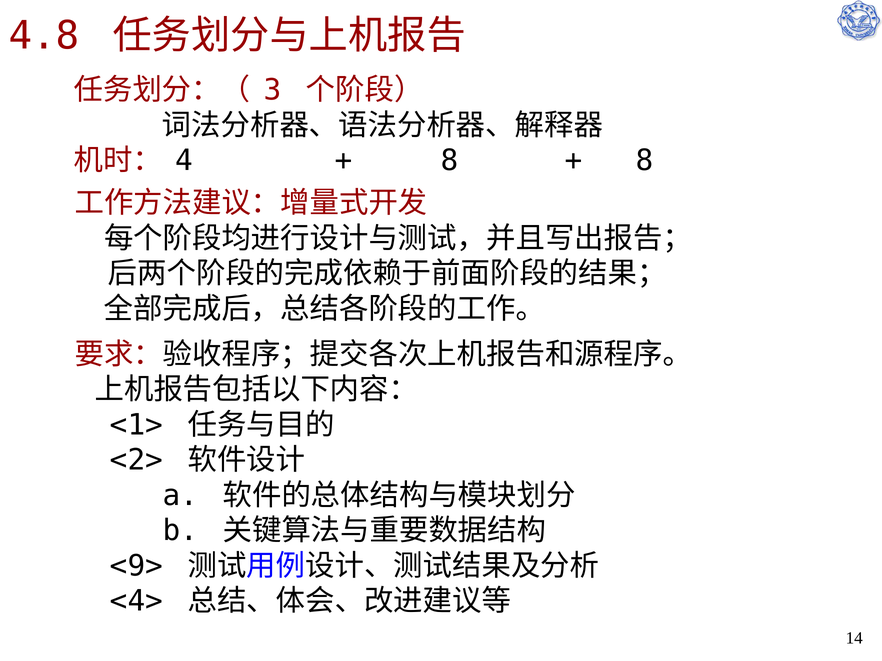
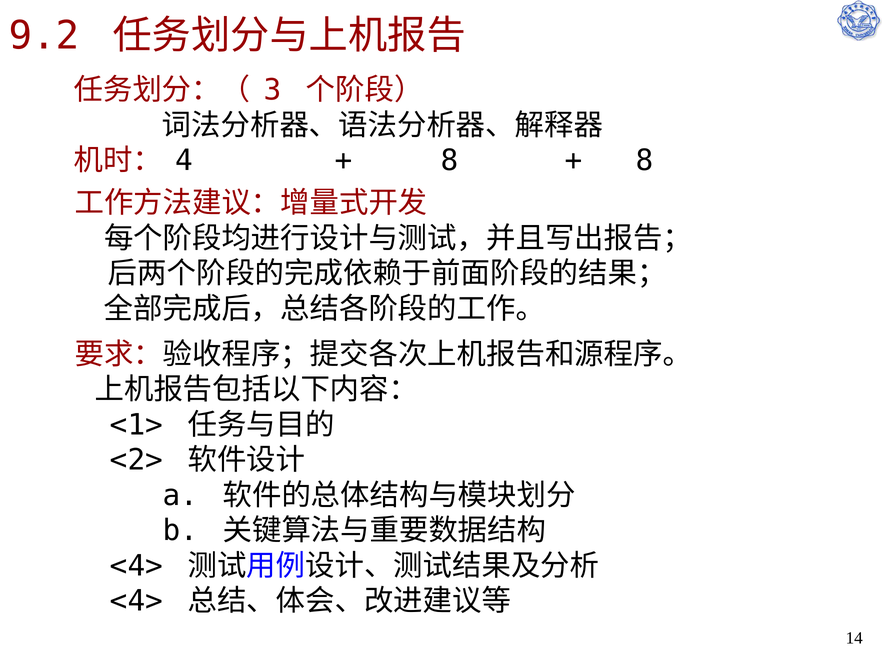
4.8: 4.8 -> 9.2 (44, 36)
<9>: <9> -> <4> (136, 566)
